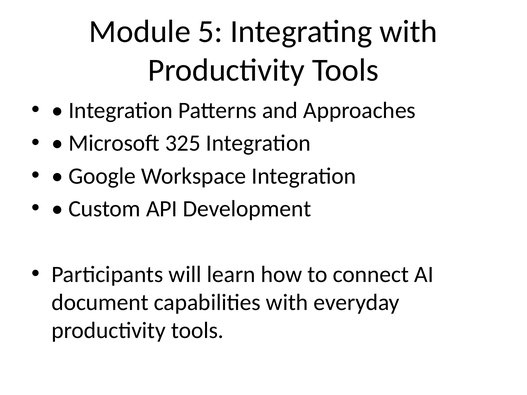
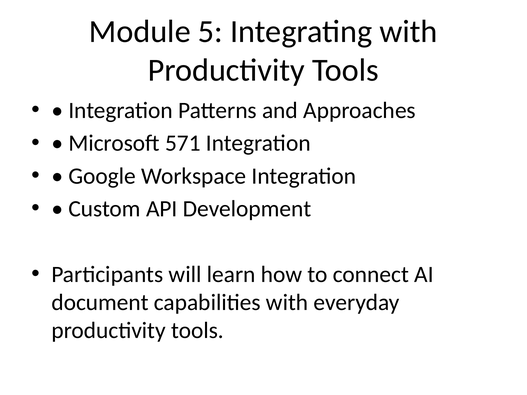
325: 325 -> 571 (183, 143)
